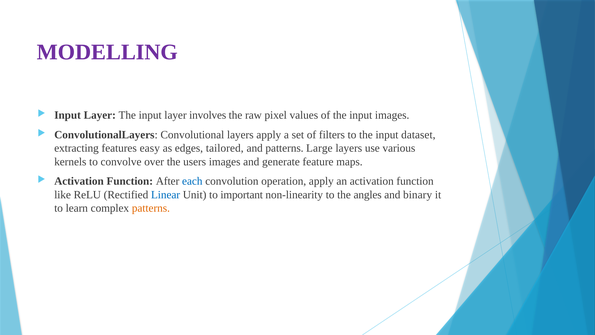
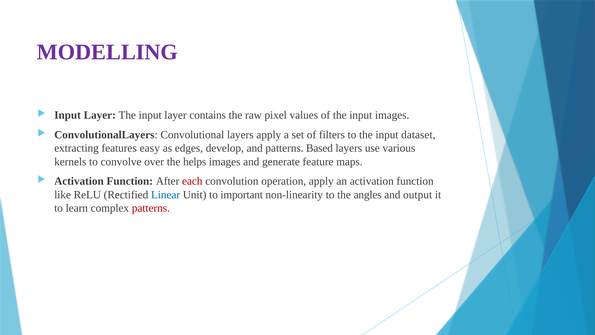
involves: involves -> contains (208, 115)
tailored: tailored -> develop (225, 148)
Large: Large -> Based (319, 148)
users: users -> helps (195, 162)
each colour: blue -> red (192, 181)
binary: binary -> output (418, 194)
patterns colour: orange -> red (151, 208)
